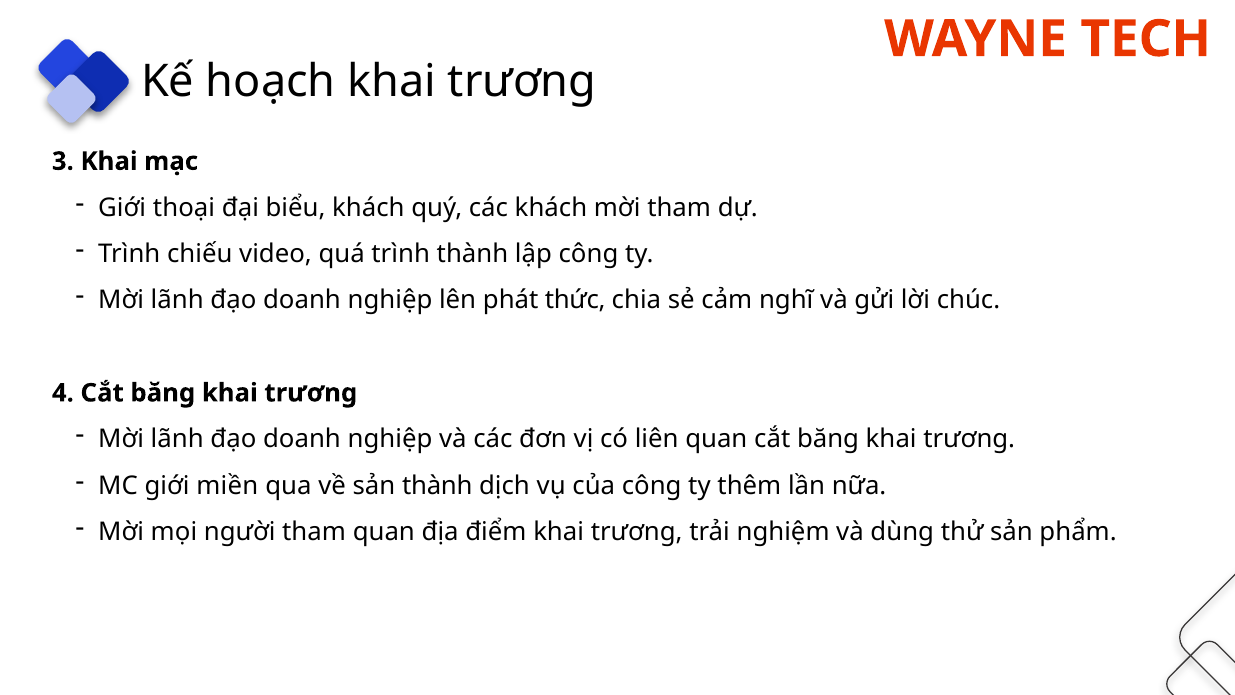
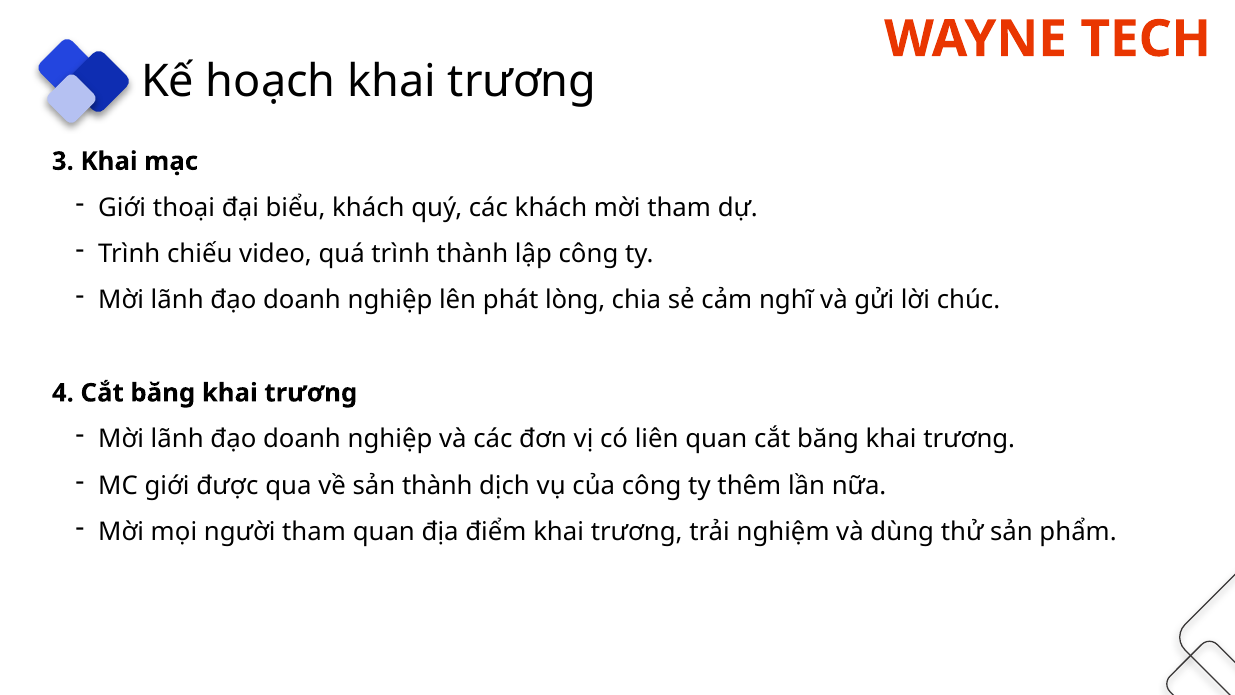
thức: thức -> lòng (575, 300)
miền: miền -> được (227, 485)
